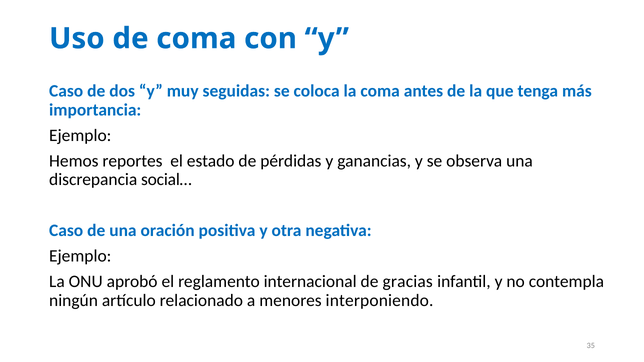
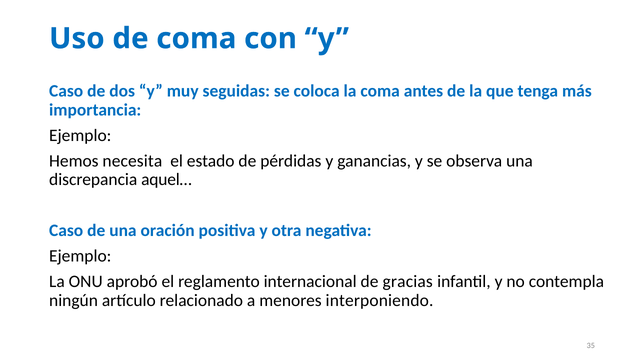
reportes: reportes -> necesita (132, 161)
social…: social… -> aquel… (166, 180)
